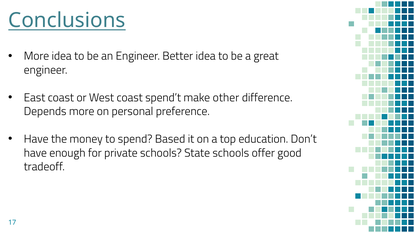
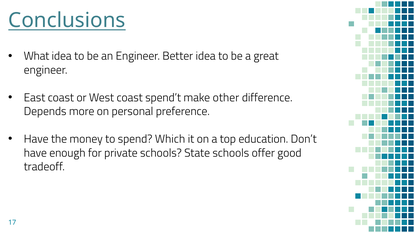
More: More -> What (37, 56)
Based: Based -> Which (170, 139)
